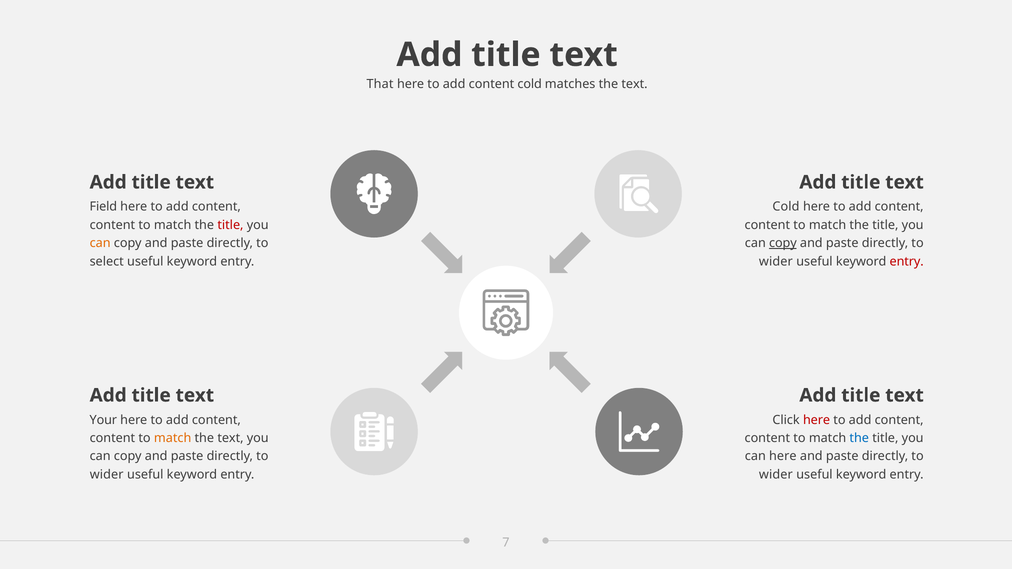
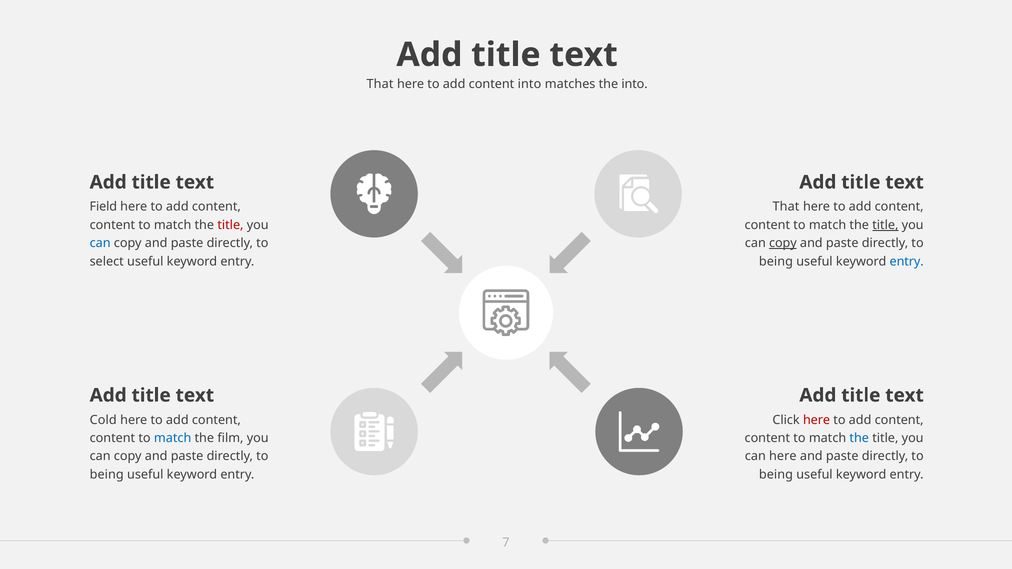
content cold: cold -> into (530, 84)
matches the text: text -> into (635, 84)
Cold: Cold -> That (786, 207)
title underline: none -> present (885, 225)
can colour: orange -> blue (100, 243)
wider: wider -> being (776, 261)
entry colour: red -> blue (907, 261)
Your: Your -> Cold (103, 420)
match colour: orange -> blue (173, 438)
text: text -> film (230, 438)
wider: wider -> being (107, 475)
wider: wider -> being (776, 475)
